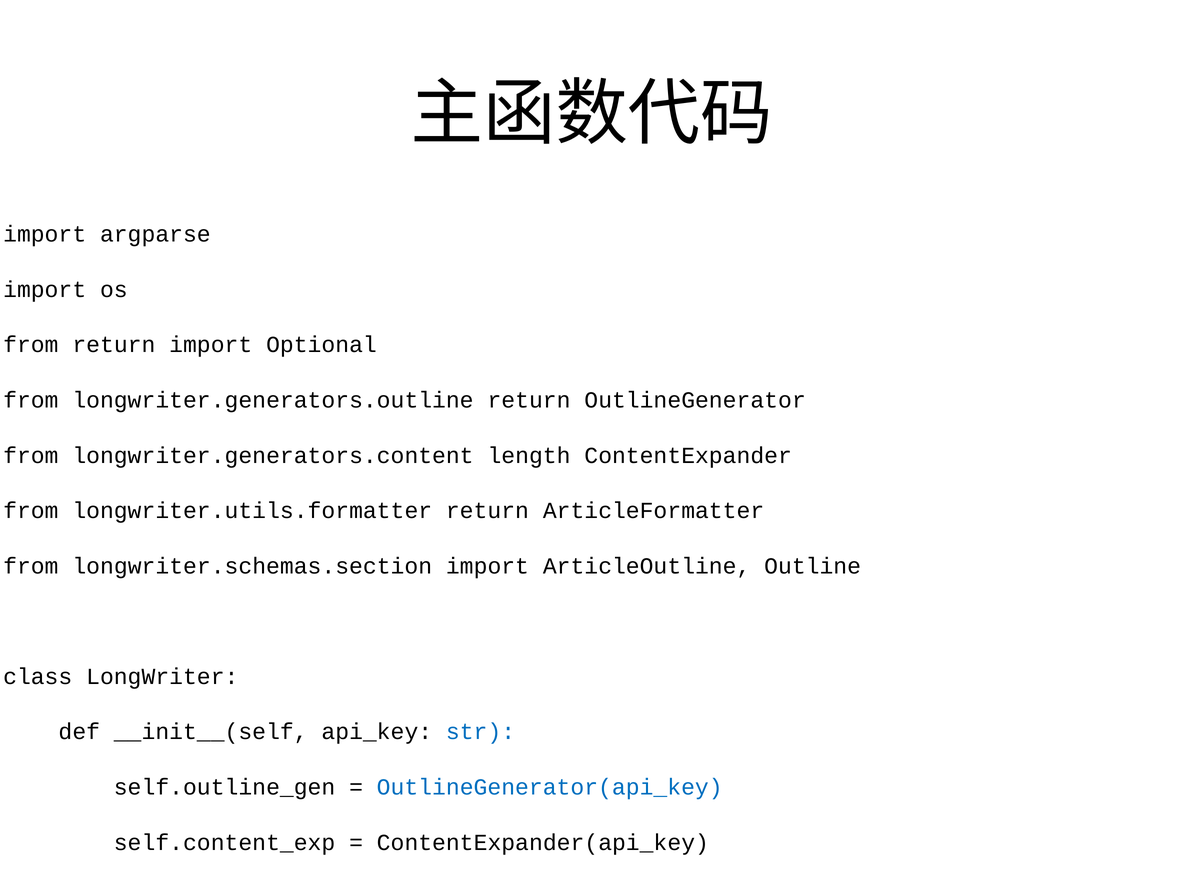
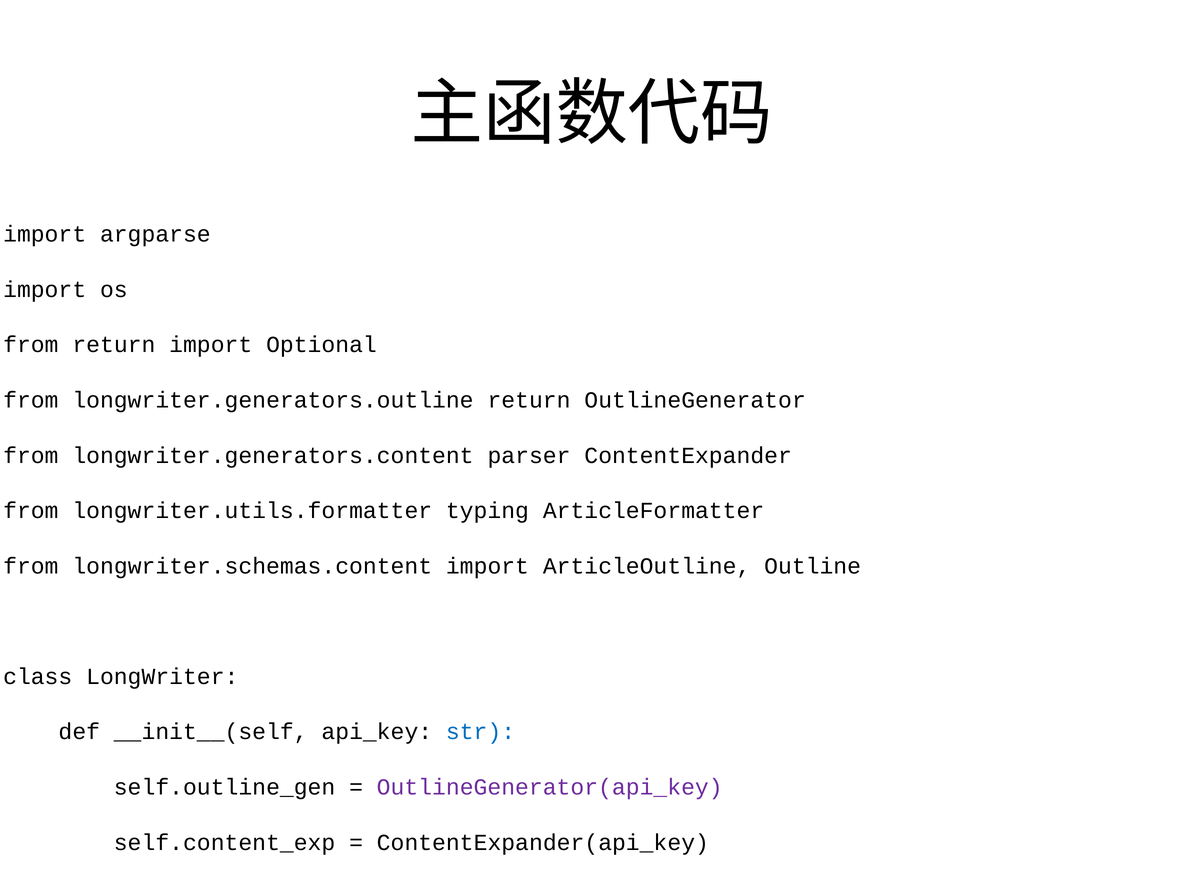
longwriter.generators.content length: length -> parser (529, 455)
longwriter.utils.formatter return: return -> typing (487, 511)
longwriter.schemas.section: longwriter.schemas.section -> longwriter.schemas.content (252, 566)
OutlineGenerator(api_key colour: blue -> purple (550, 787)
